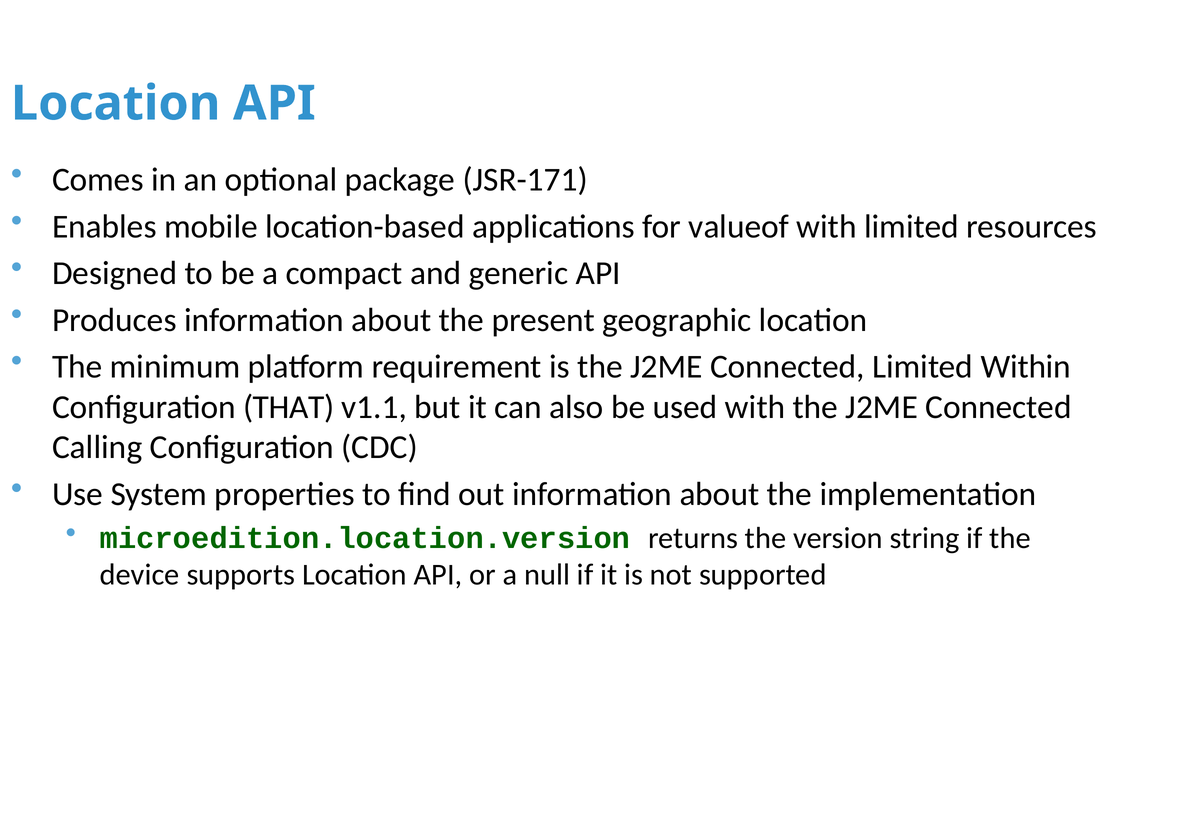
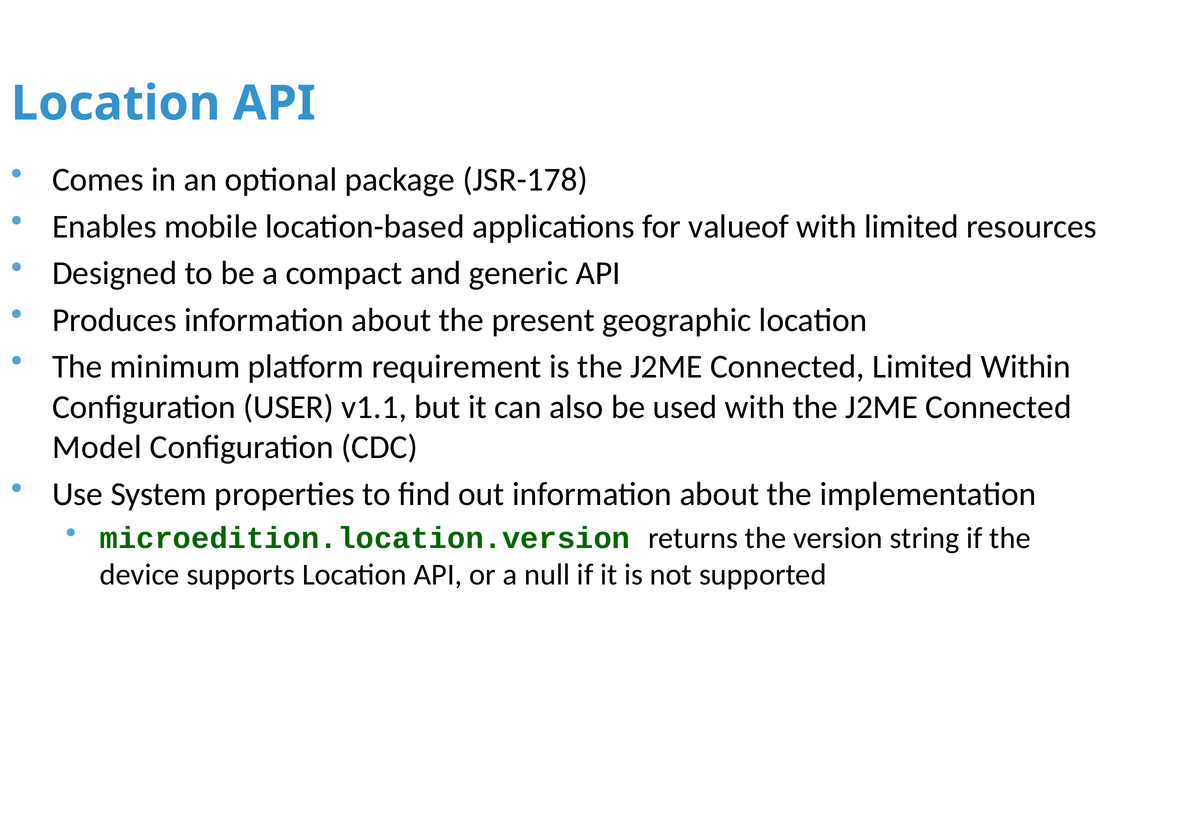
JSR-171: JSR-171 -> JSR-178 (525, 180)
THAT: THAT -> USER (289, 407)
Calling: Calling -> Model (97, 447)
